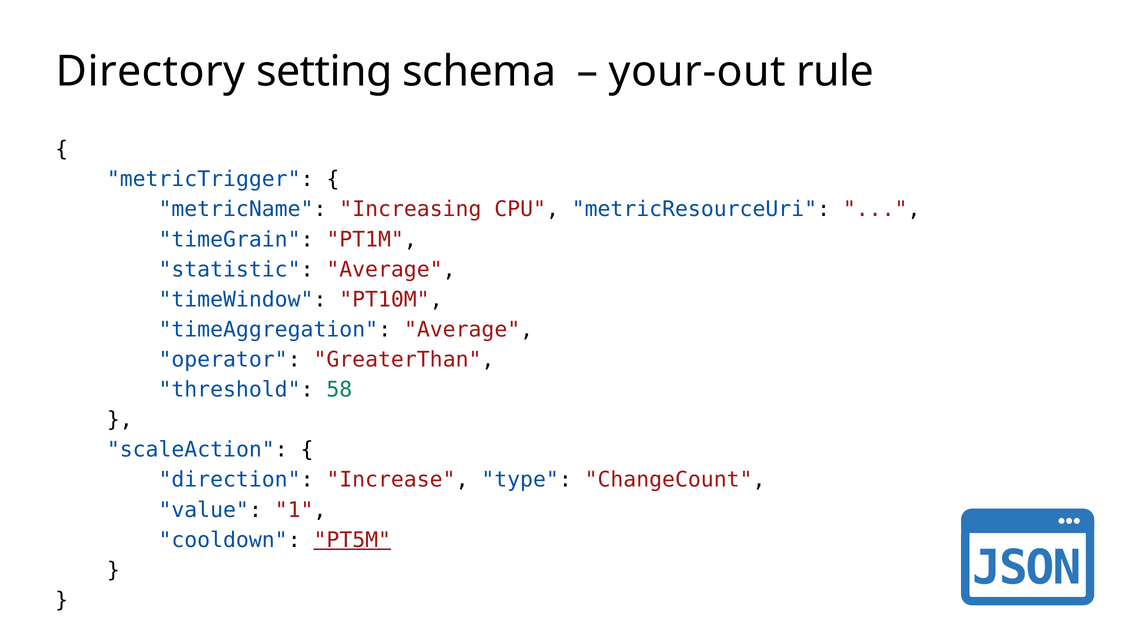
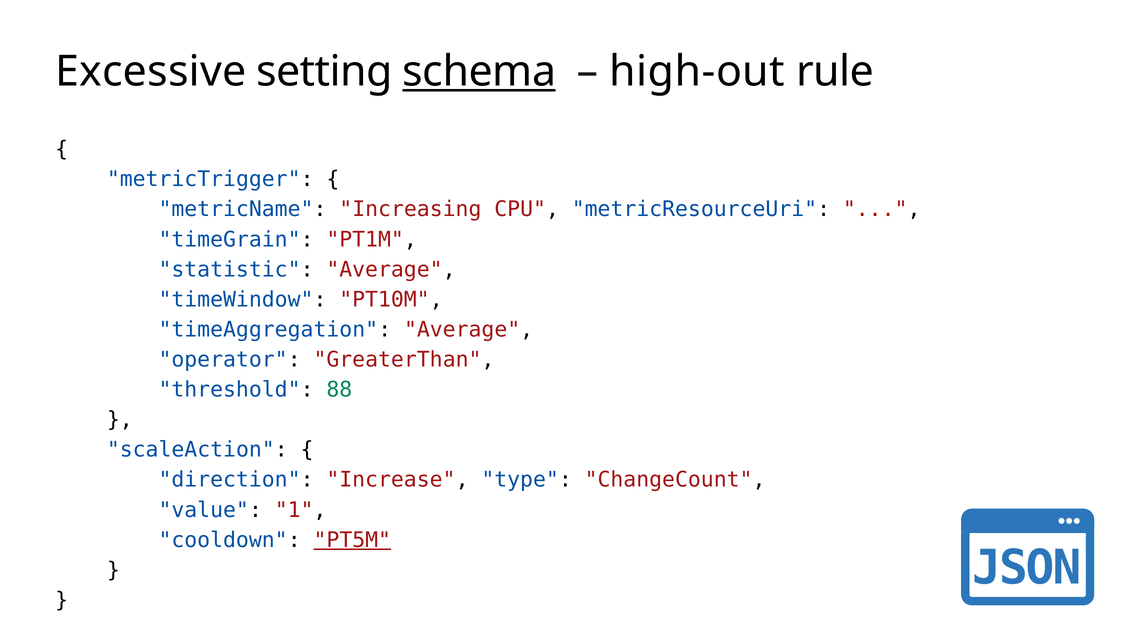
Directory: Directory -> Excessive (151, 72)
schema underline: none -> present (479, 72)
your-out: your-out -> high-out (697, 72)
58: 58 -> 88 (339, 390)
